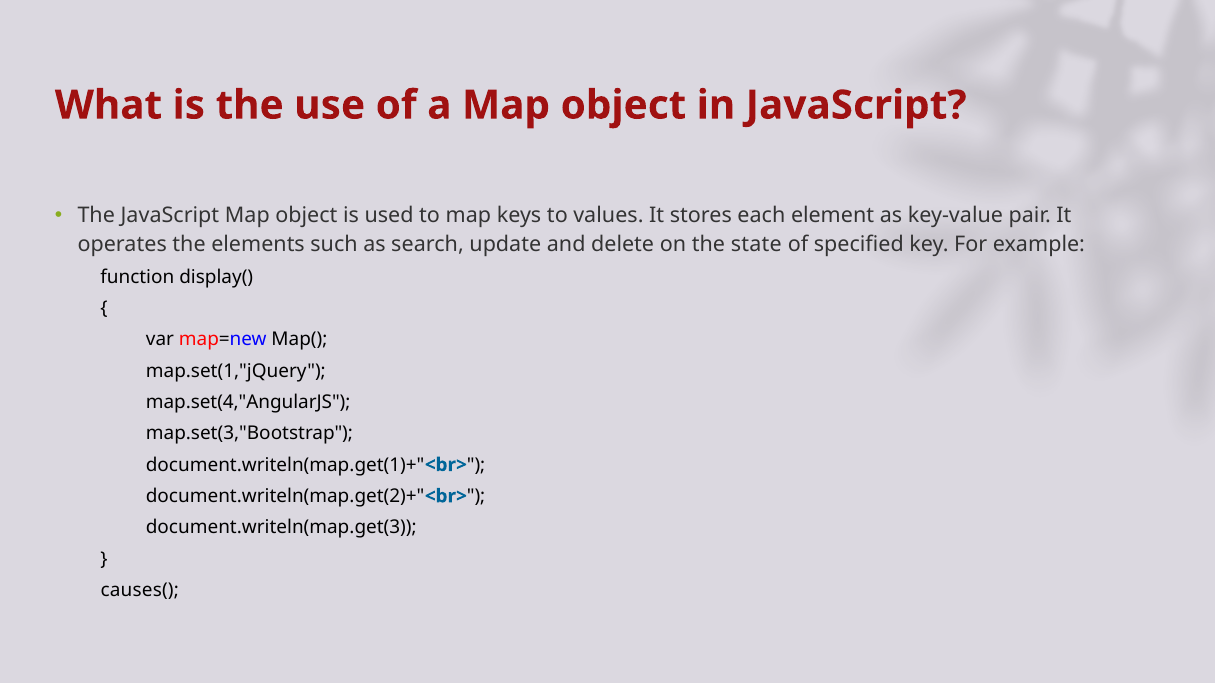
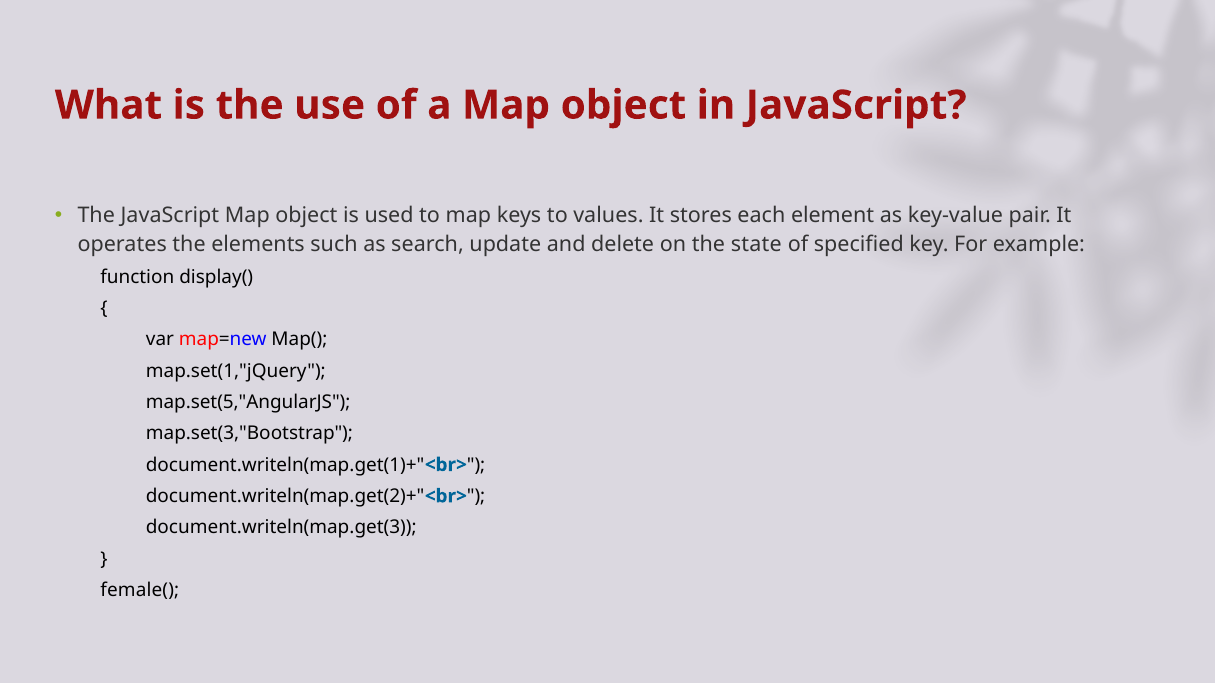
map.set(4,"AngularJS: map.set(4,"AngularJS -> map.set(5,"AngularJS (248, 402)
causes(: causes( -> female( (140, 590)
